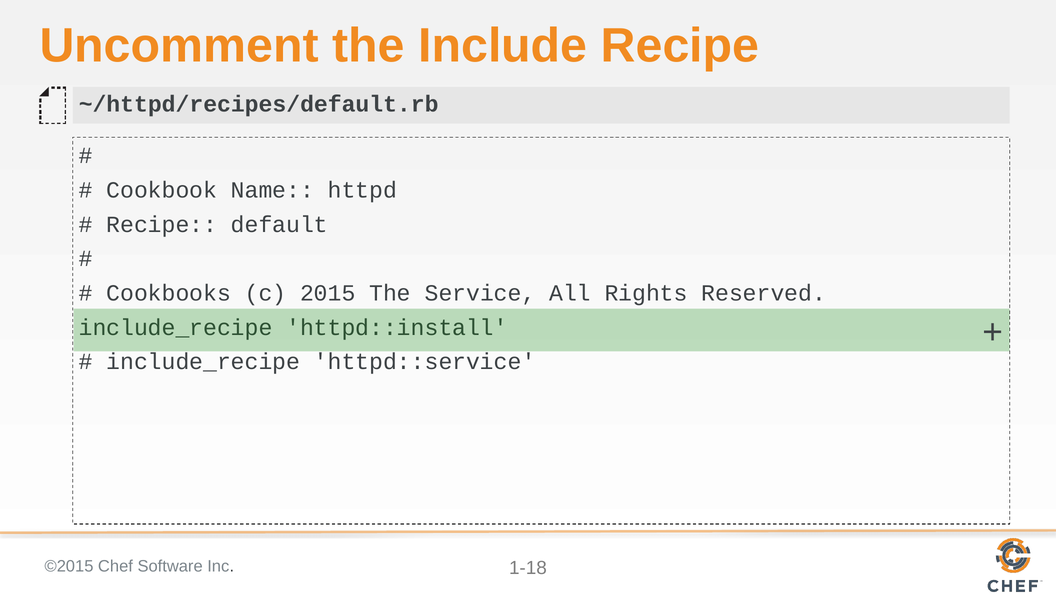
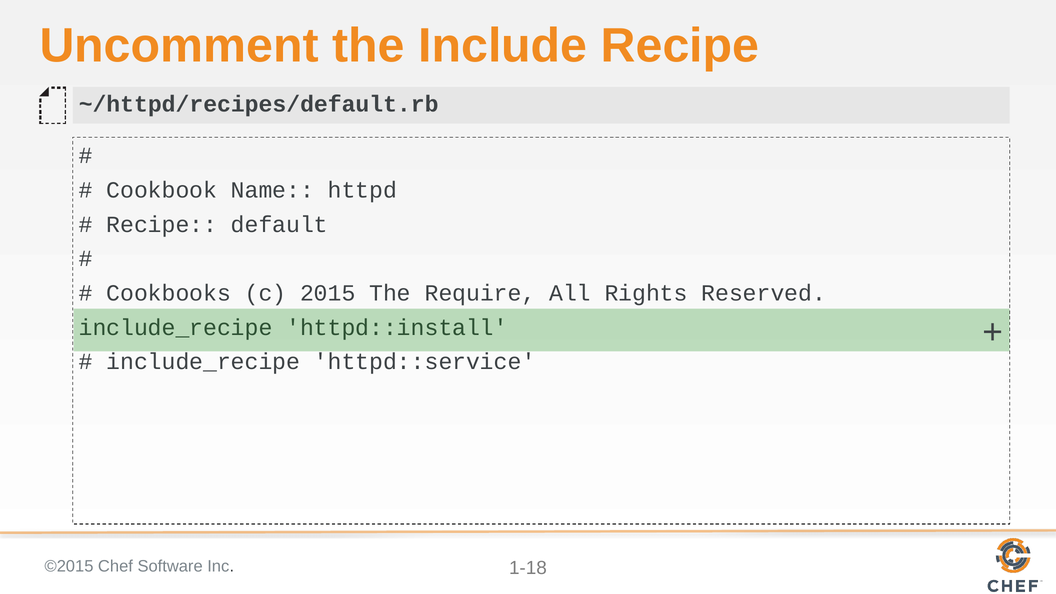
Service: Service -> Require (480, 293)
